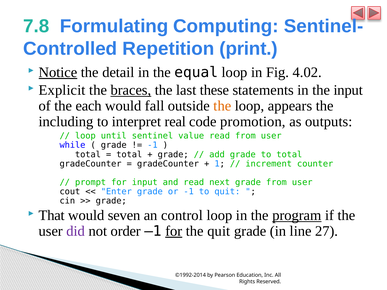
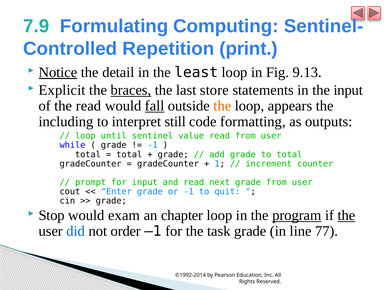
7.8: 7.8 -> 7.9 (36, 26)
equal: equal -> least (196, 72)
4.02: 4.02 -> 9.13 (307, 72)
these: these -> store (214, 90)
the each: each -> read (89, 106)
fall underline: none -> present (155, 106)
real: real -> still (175, 122)
promotion: promotion -> formatting (253, 122)
That: That -> Stop (52, 216)
seven: seven -> exam (124, 216)
control: control -> chapter (182, 216)
the underline: none -> present (346, 216)
did colour: purple -> blue (76, 231)
for underline: present -> none (174, 231)
the quit: quit -> task (219, 231)
27: 27 -> 77 (327, 231)
